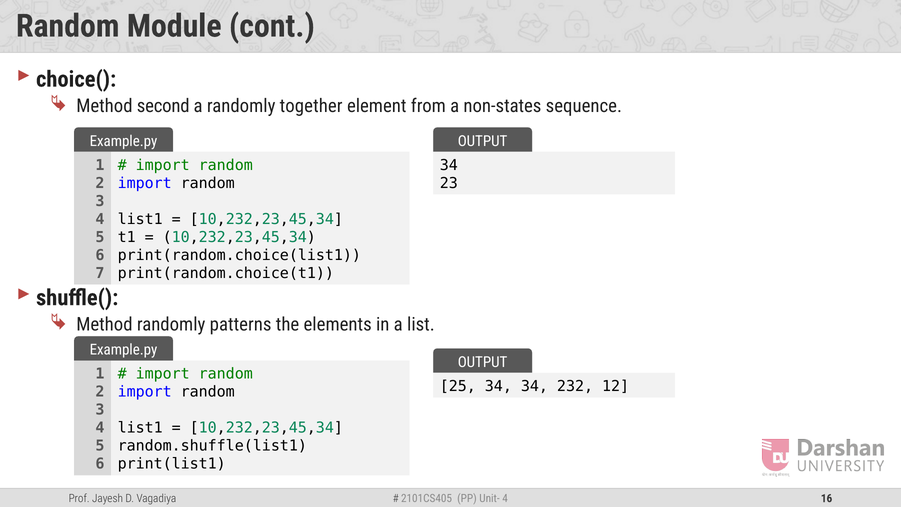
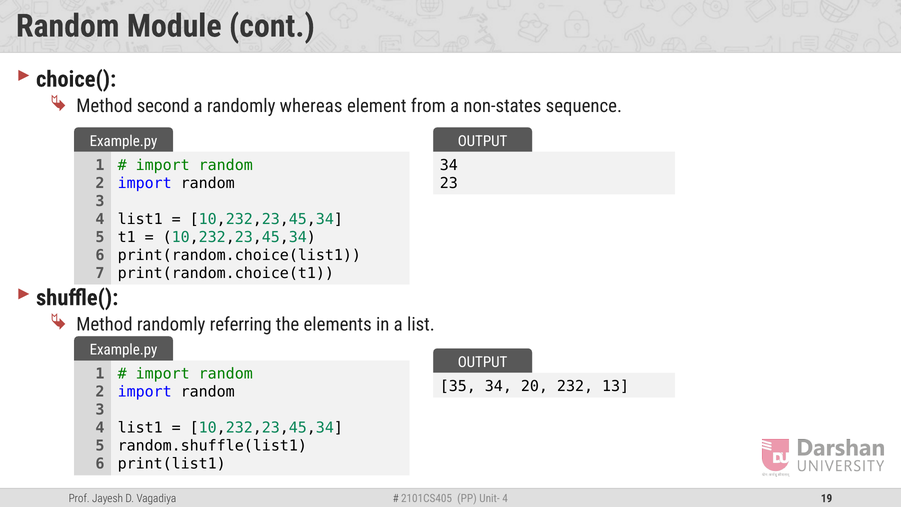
together: together -> whereas (311, 106)
patterns: patterns -> referring (241, 325)
25: 25 -> 35 (458, 386)
34 34: 34 -> 20 (534, 386)
12: 12 -> 13 (616, 386)
16: 16 -> 19 (827, 498)
